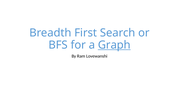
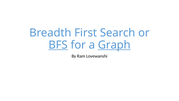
BFS underline: none -> present (58, 45)
